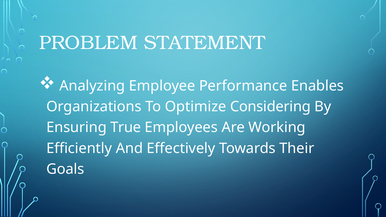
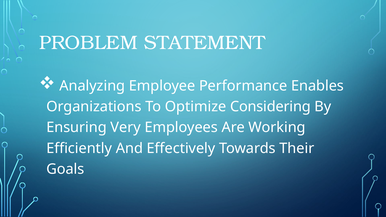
True: True -> Very (126, 128)
